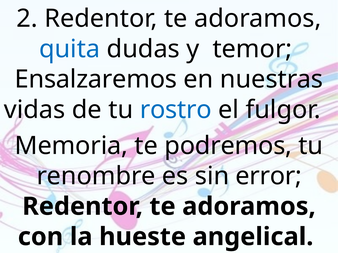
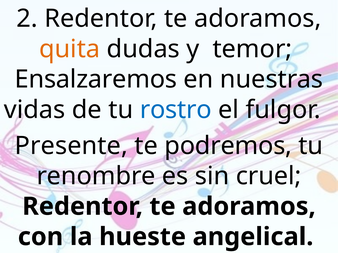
quita colour: blue -> orange (70, 49)
Memoria: Memoria -> Presente (71, 146)
error: error -> cruel (269, 176)
